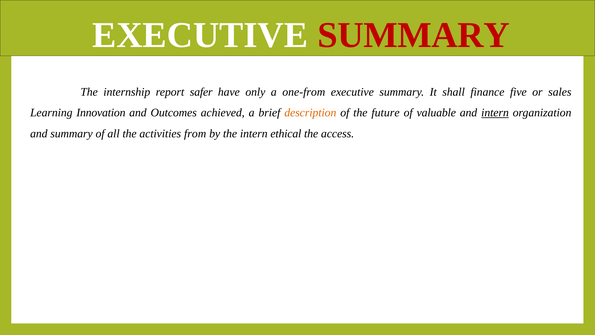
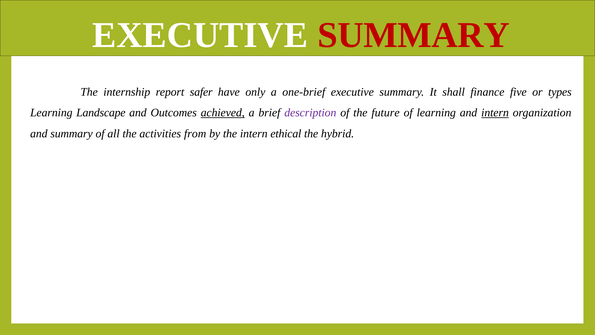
one-from: one-from -> one-brief (304, 92)
sales: sales -> types (560, 92)
Innovation: Innovation -> Landscape (101, 113)
achieved underline: none -> present (223, 113)
description colour: orange -> purple (310, 113)
of valuable: valuable -> learning (436, 113)
access: access -> hybrid (338, 133)
